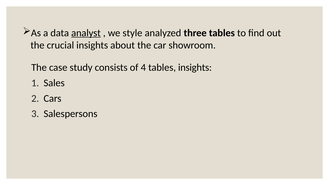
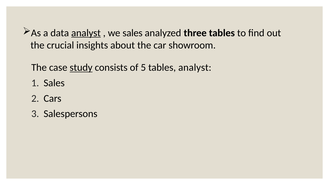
we style: style -> sales (133, 33)
study underline: none -> present (81, 68)
4: 4 -> 5 (143, 68)
tables insights: insights -> analyst (195, 68)
